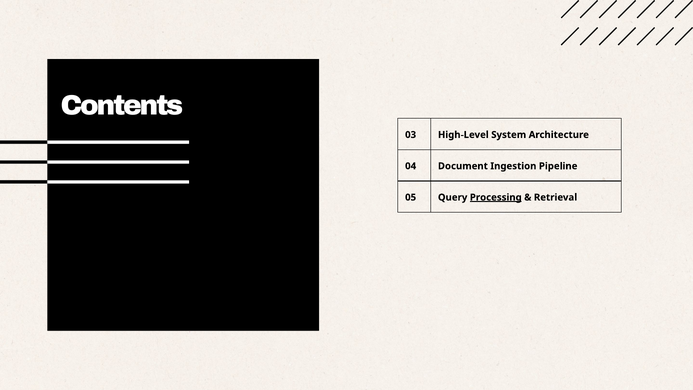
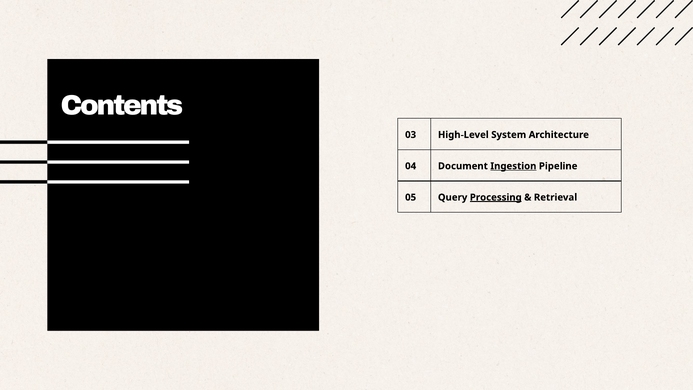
Ingestion underline: none -> present (513, 166)
